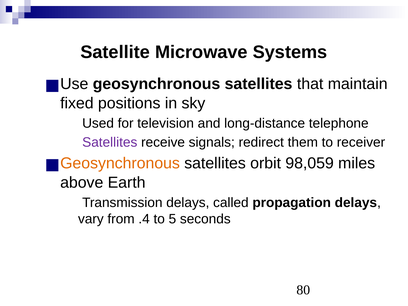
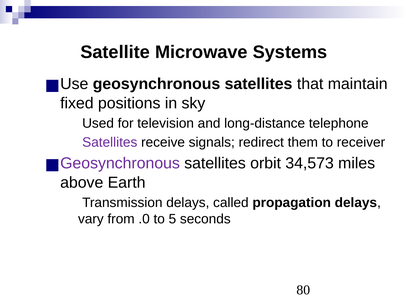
Geosynchronous colour: orange -> purple (120, 163)
98,059: 98,059 -> 34,573 (310, 163)
.4: .4 -> .0 (144, 219)
